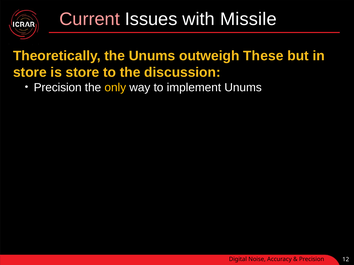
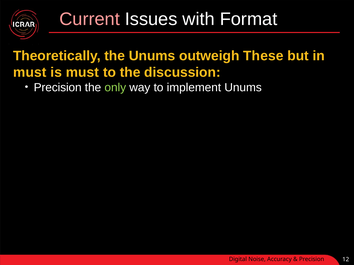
Missile: Missile -> Format (249, 19)
store: store -> must (30, 72)
is store: store -> must (82, 72)
only colour: yellow -> light green (115, 88)
